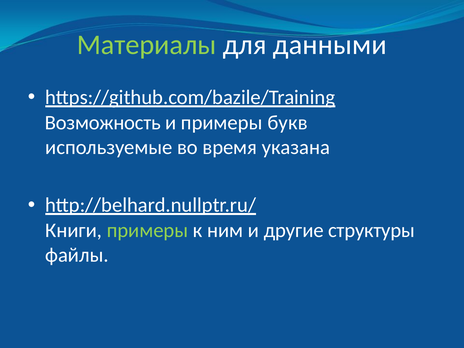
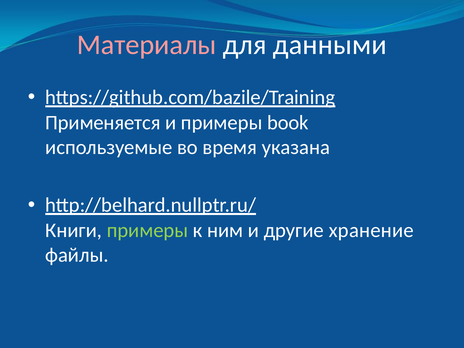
Материалы colour: light green -> pink (147, 45)
Возможность: Возможность -> Применяется (103, 123)
букв: букв -> book (288, 123)
структуры: структуры -> хранение (371, 230)
